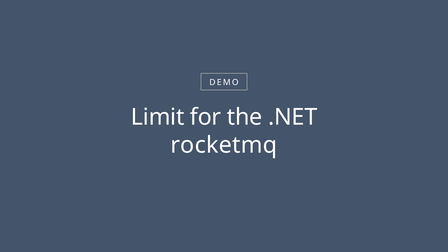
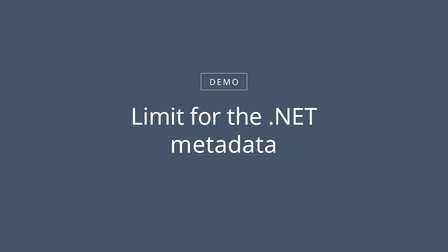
rocketmq: rocketmq -> metadata (224, 145)
